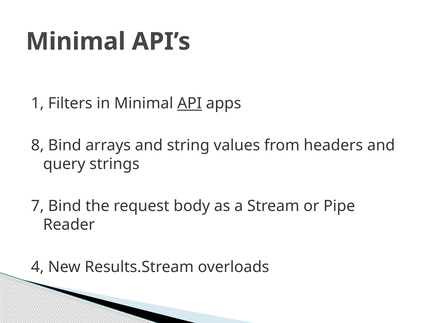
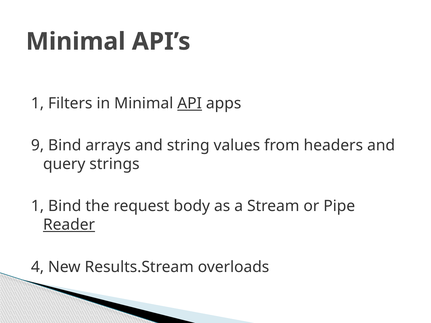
8: 8 -> 9 (38, 146)
7: 7 -> 1 (38, 206)
Reader underline: none -> present (69, 225)
